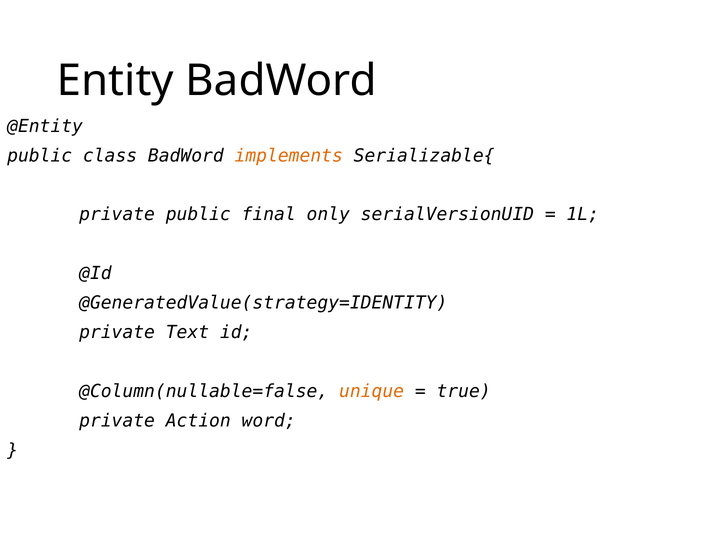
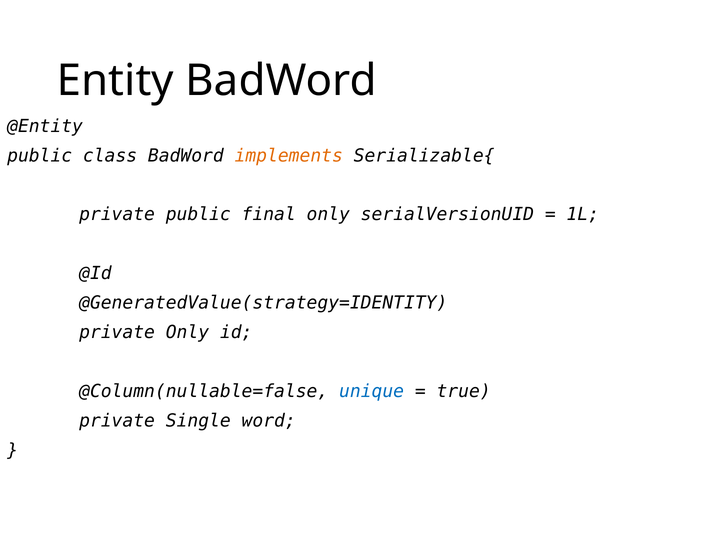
private Text: Text -> Only (187, 332)
unique colour: orange -> blue (372, 391)
Action: Action -> Single (198, 421)
